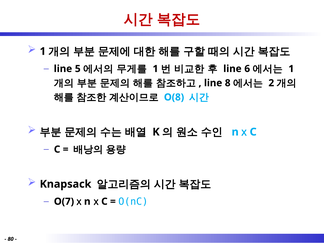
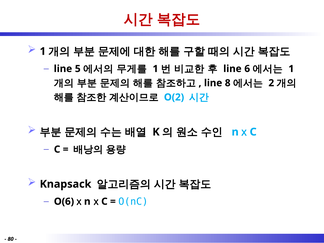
O(8: O(8 -> O(2 (174, 97)
O(7: O(7 -> O(6 (64, 201)
